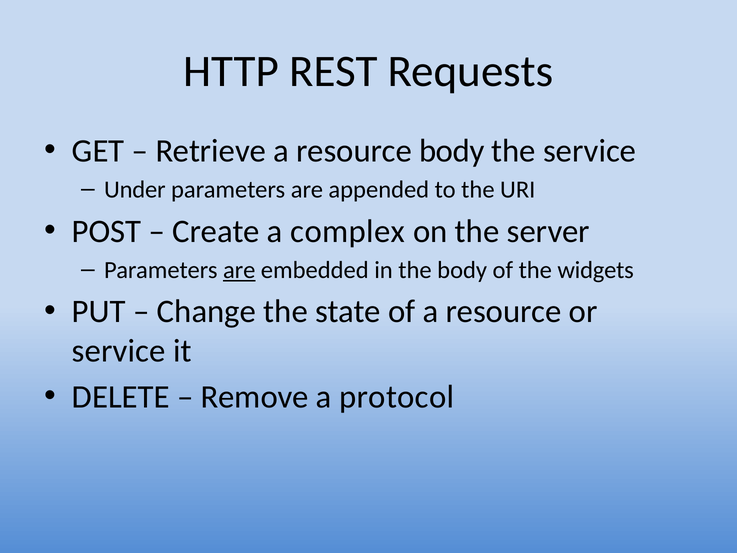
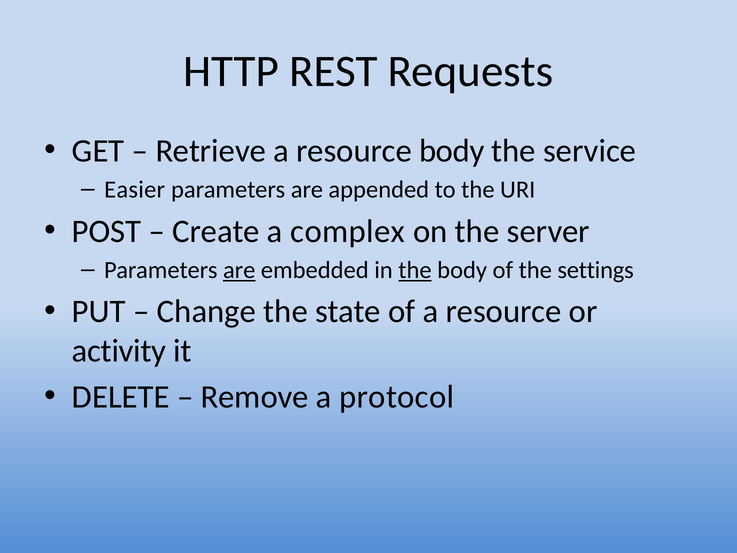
Under: Under -> Easier (135, 190)
the underline: none -> present (415, 270)
widgets: widgets -> settings (596, 270)
service: service -> activity (119, 351)
